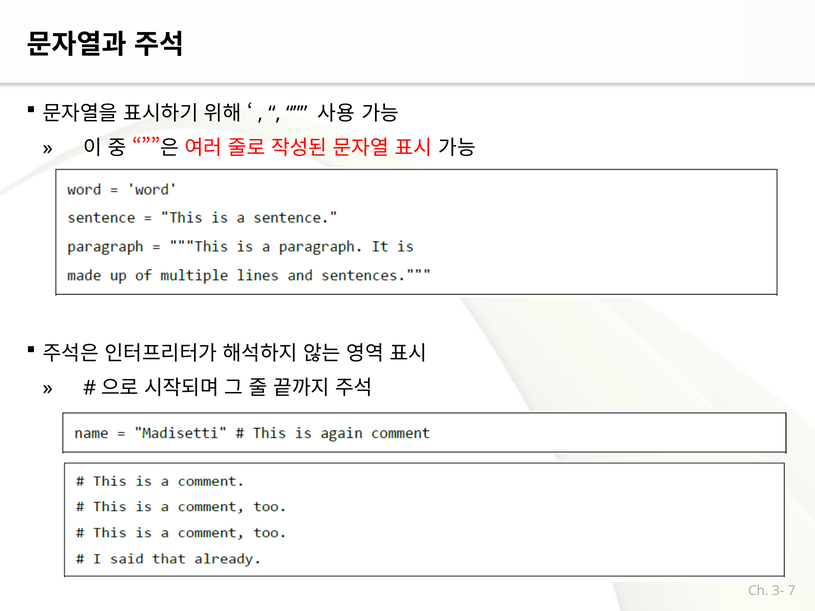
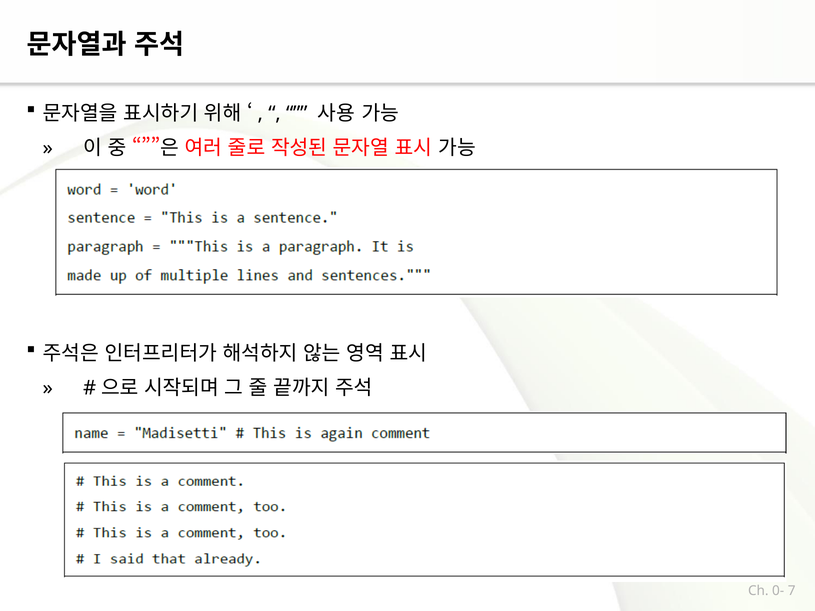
3-: 3- -> 0- (778, 591)
